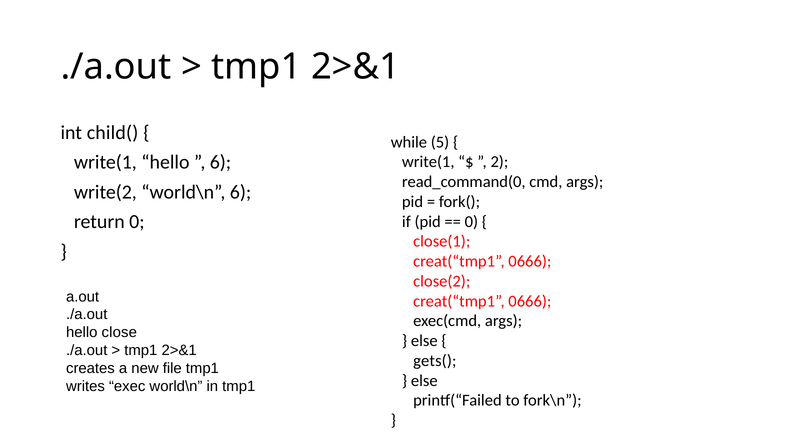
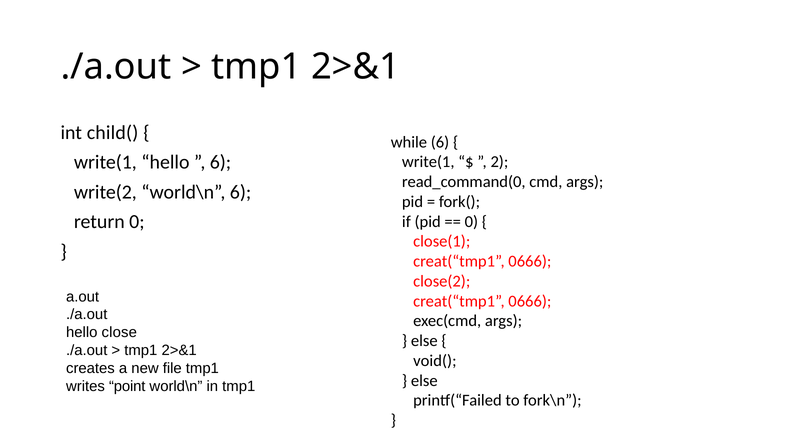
while 5: 5 -> 6 (440, 142)
gets(: gets( -> void( (435, 360)
exec: exec -> point (127, 386)
